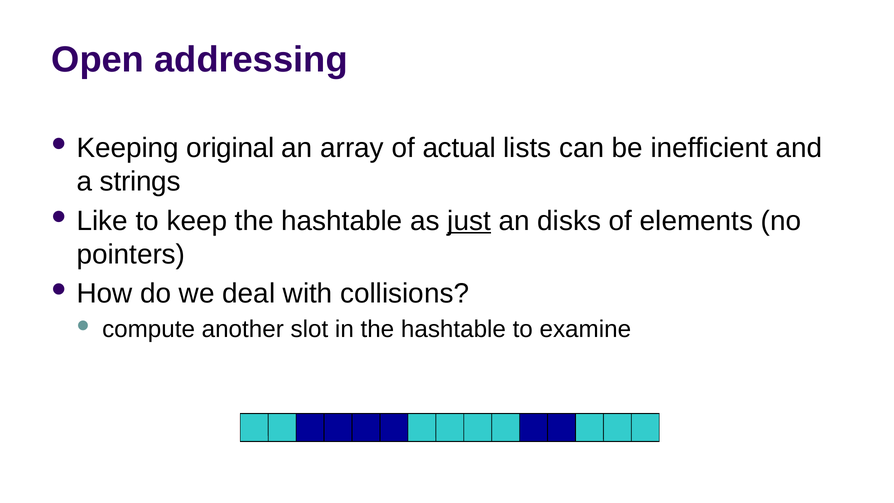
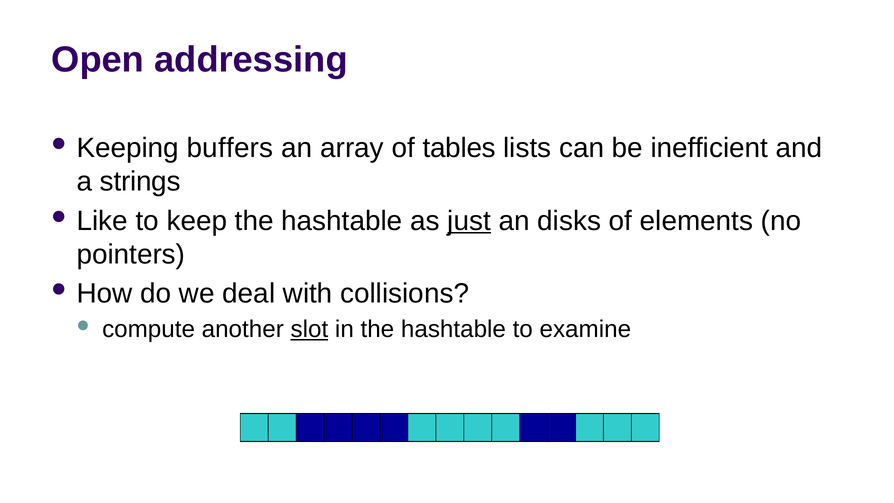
original: original -> buffers (230, 148)
actual: actual -> tables (459, 148)
slot underline: none -> present (309, 329)
